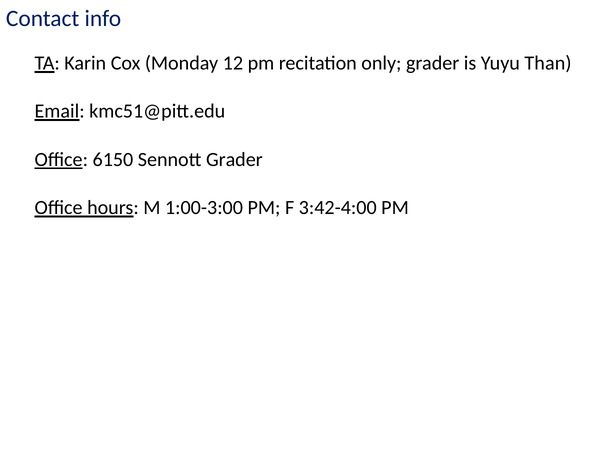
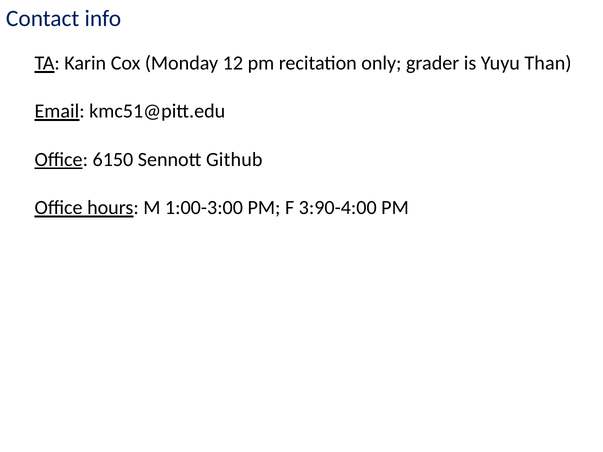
Sennott Grader: Grader -> Github (234, 160)
3:42-4:00: 3:42-4:00 -> 3:90-4:00 (338, 208)
